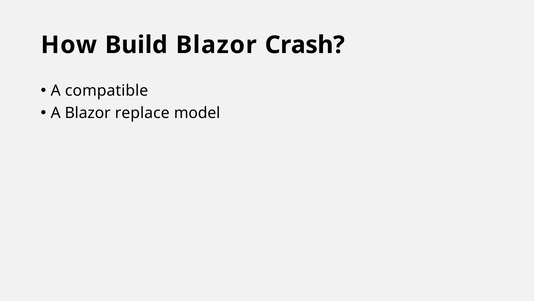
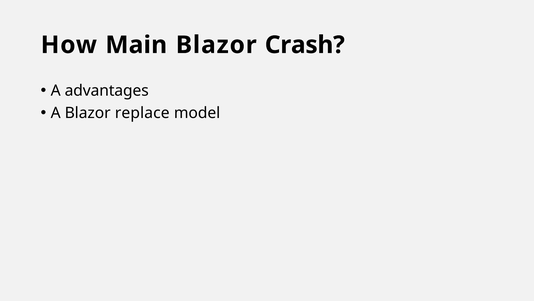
Build: Build -> Main (136, 45)
compatible: compatible -> advantages (107, 90)
